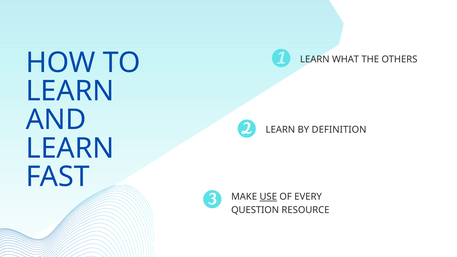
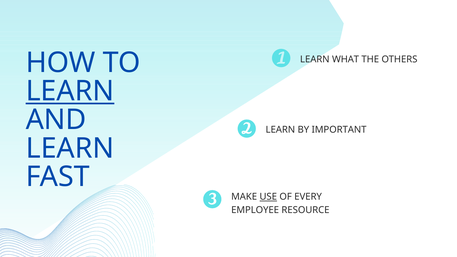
LEARN underline: none -> present (70, 91)
DEFINITION: DEFINITION -> IMPORTANT (339, 130)
QUESTION: QUESTION -> EMPLOYEE (255, 210)
